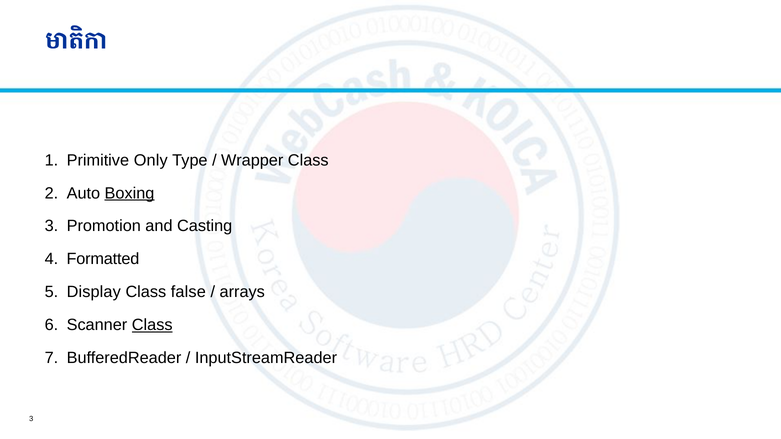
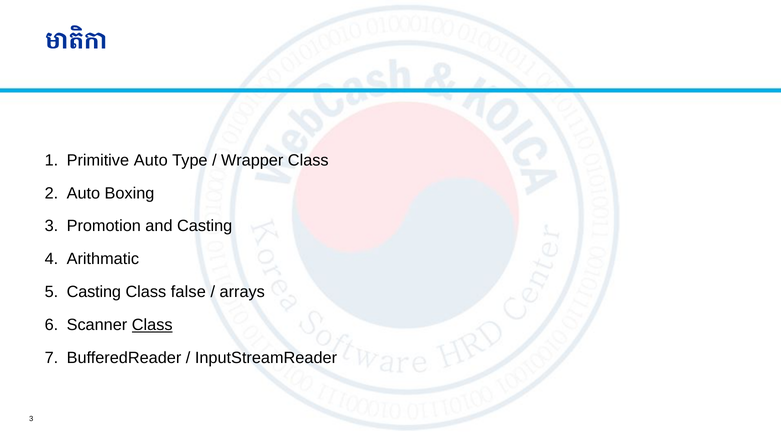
Primitive Only: Only -> Auto (151, 160)
Boxing underline: present -> none (130, 193)
Formatted: Formatted -> Arithmatic (103, 259)
Display: Display -> Casting (94, 292)
